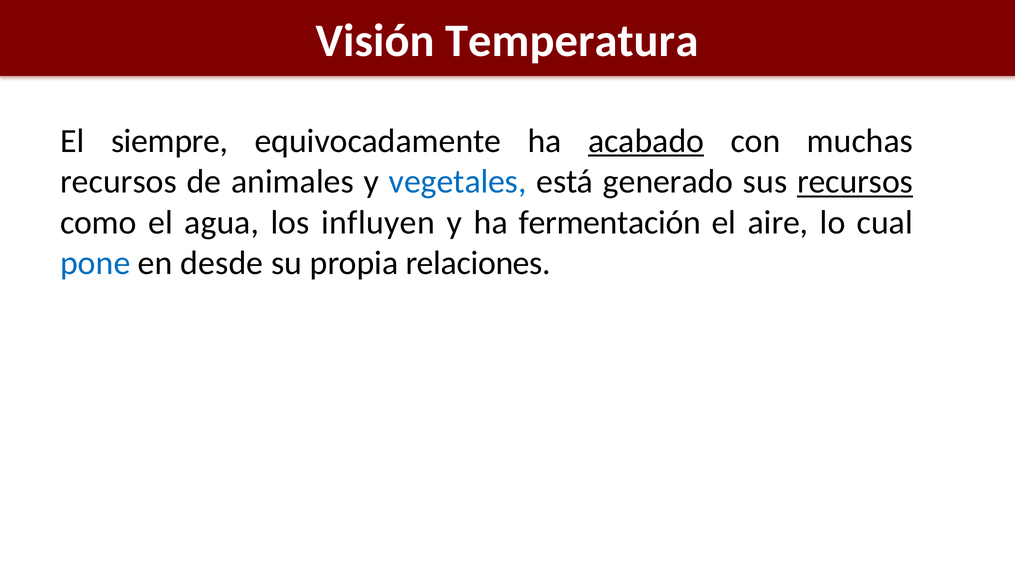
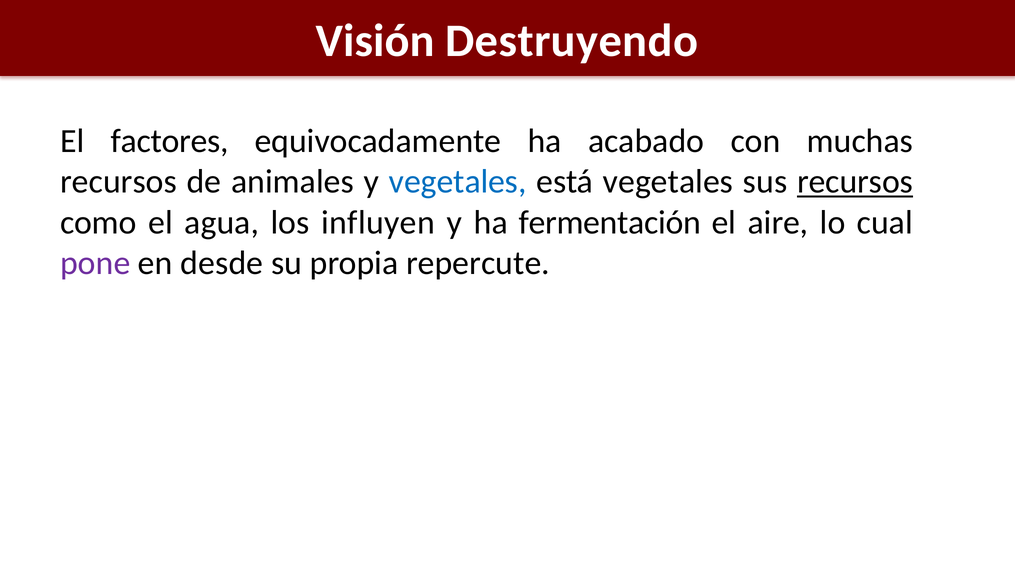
Temperatura: Temperatura -> Destruyendo (572, 41)
siempre: siempre -> factores (170, 141)
acabado underline: present -> none (646, 141)
está generado: generado -> vegetales (668, 182)
pone colour: blue -> purple (95, 263)
relaciones: relaciones -> repercute (478, 263)
